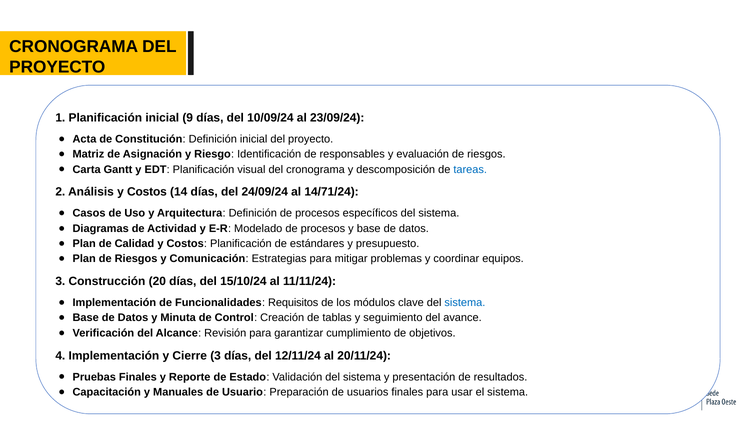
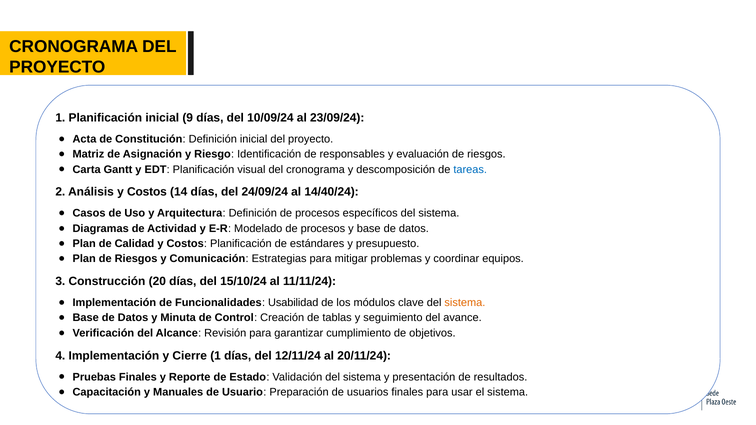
14/71/24: 14/71/24 -> 14/40/24 (332, 192)
Requisitos: Requisitos -> Usabilidad (293, 303)
sistema colour: blue -> orange (465, 303)
Cierre 3: 3 -> 1 (216, 356)
